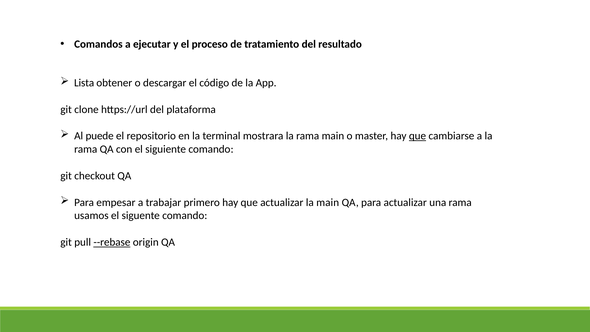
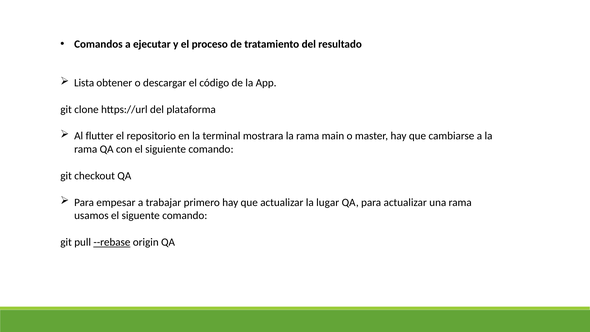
puede: puede -> flutter (100, 136)
que underline: present -> none (417, 136)
la main: main -> lugar (328, 202)
